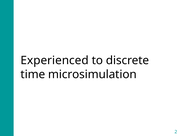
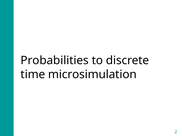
Experienced: Experienced -> Probabilities (55, 61)
